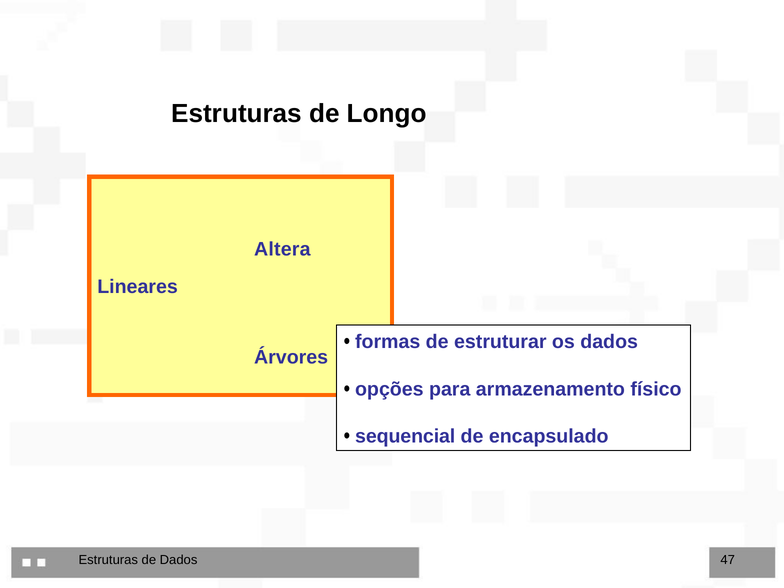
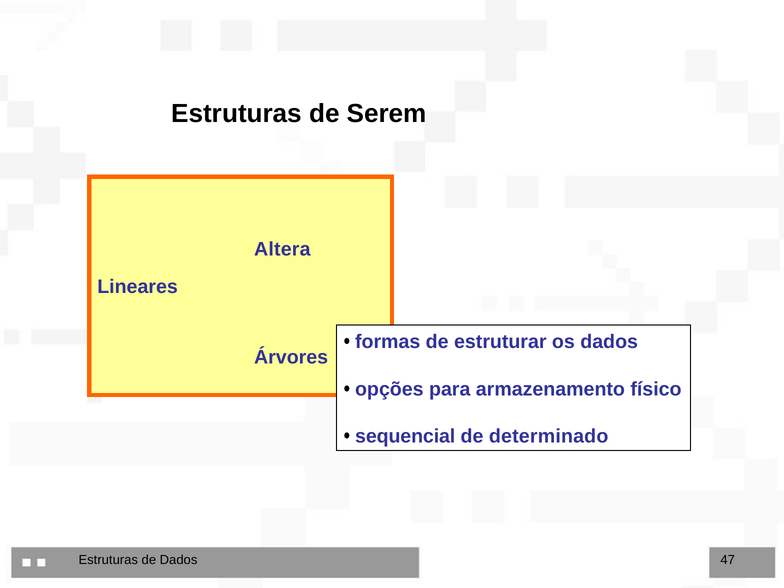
Longo: Longo -> Serem (387, 114)
encapsulado: encapsulado -> determinado (549, 436)
